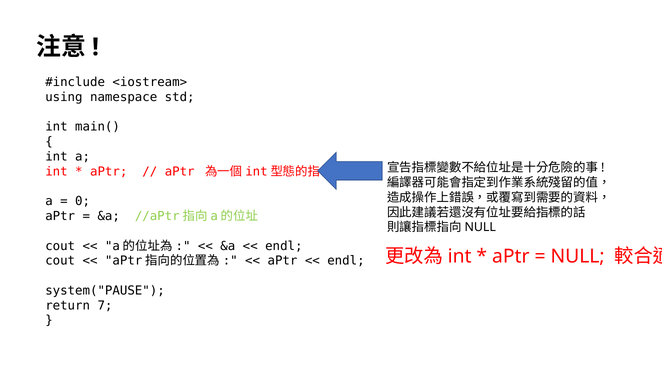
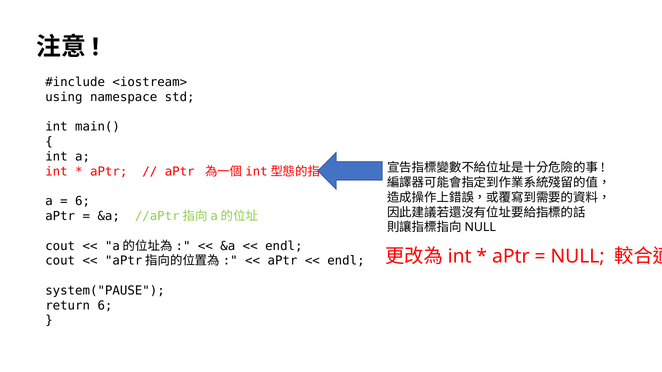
0: 0 -> 6 (83, 201)
return 7: 7 -> 6 (105, 306)
